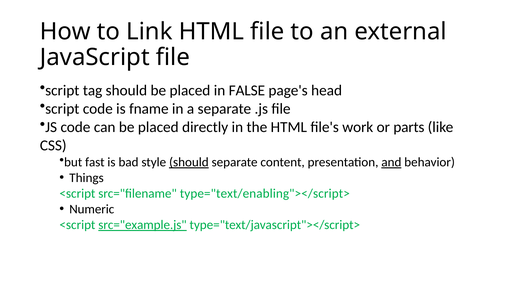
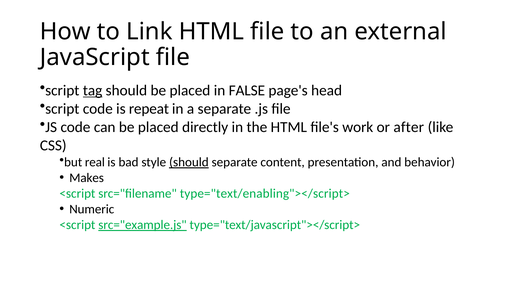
tag underline: none -> present (93, 90)
fname: fname -> repeat (149, 109)
parts: parts -> after (409, 127)
fast: fast -> real (95, 162)
and underline: present -> none (391, 162)
Things: Things -> Makes (87, 178)
